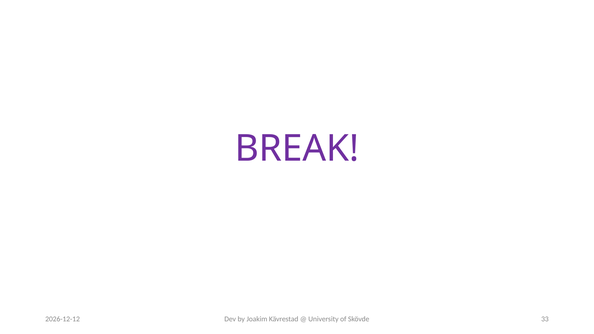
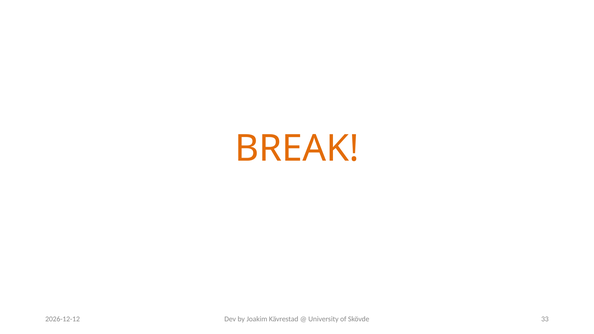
BREAK colour: purple -> orange (297, 148)
